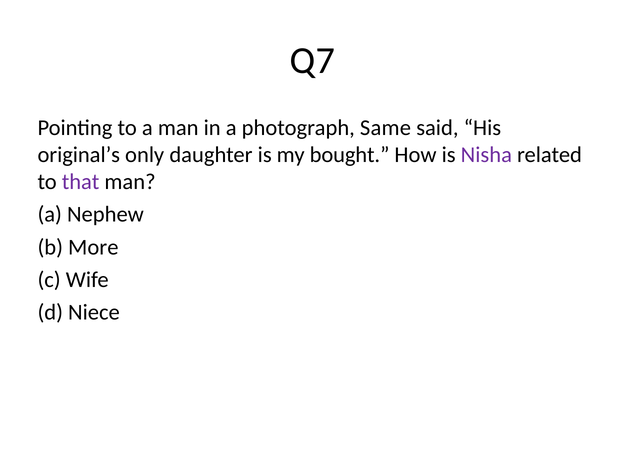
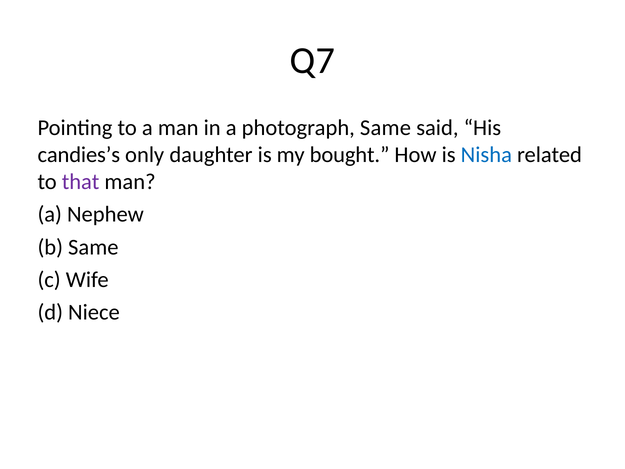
original’s: original’s -> candies’s (79, 155)
Nisha colour: purple -> blue (486, 155)
b More: More -> Same (93, 247)
